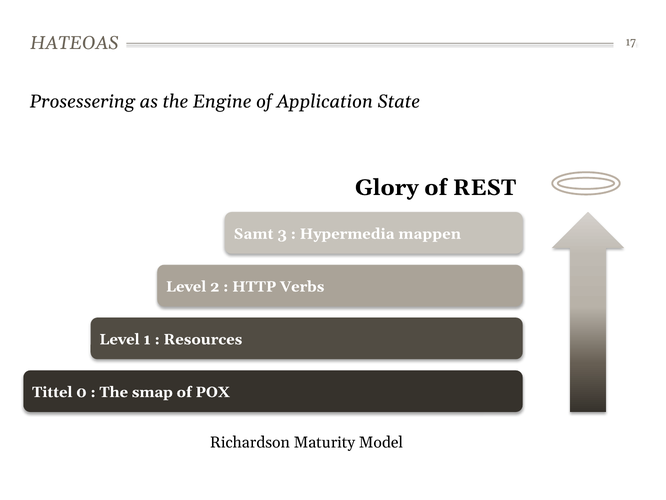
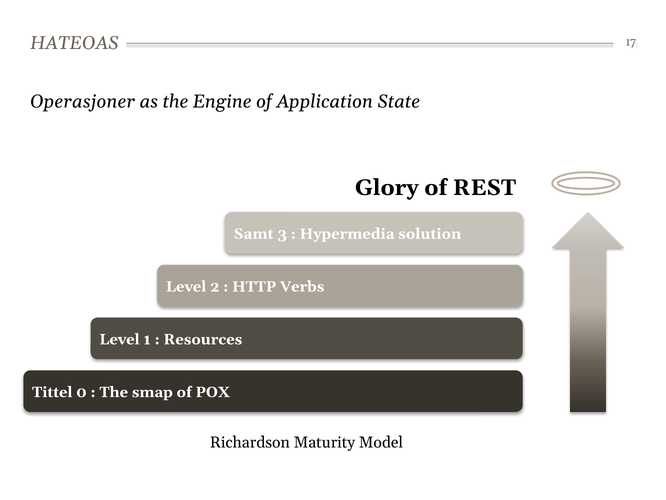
Prosessering: Prosessering -> Operasjoner (82, 102)
mappen: mappen -> solution (430, 234)
